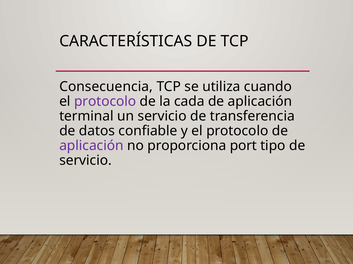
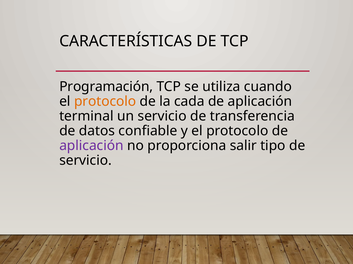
Consecuencia: Consecuencia -> Programación (106, 87)
protocolo colour: purple -> orange (105, 102)
port: port -> salir (243, 146)
